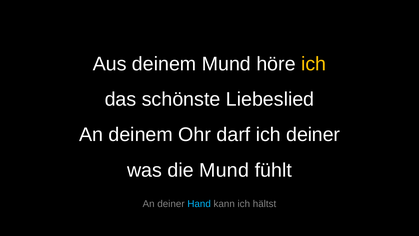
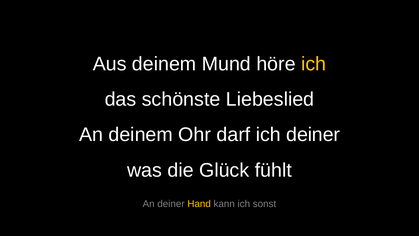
die Mund: Mund -> Glück (224, 170)
Hand colour: light blue -> yellow (199, 204)
hältst: hältst -> sonst (265, 204)
